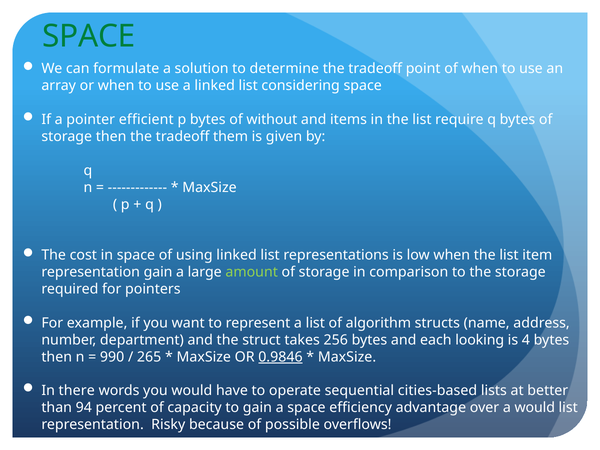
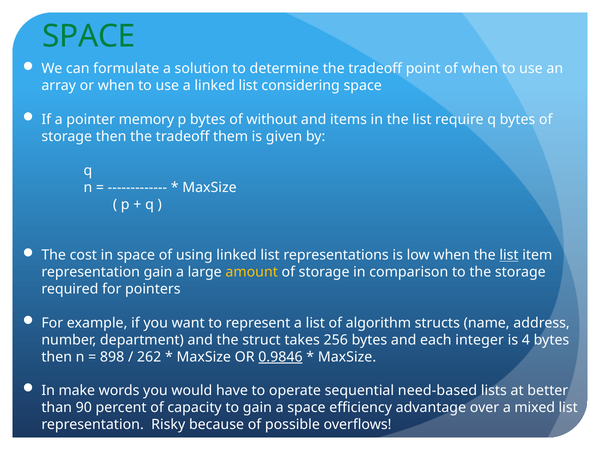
efficient: efficient -> memory (146, 119)
list underline: none -> present (509, 255)
amount colour: light green -> yellow (252, 272)
looking: looking -> integer (480, 340)
990: 990 -> 898 (112, 357)
265: 265 -> 262 (149, 357)
there: there -> make (77, 391)
cities-based: cities-based -> need-based (438, 391)
94: 94 -> 90 (84, 408)
a would: would -> mixed (535, 408)
